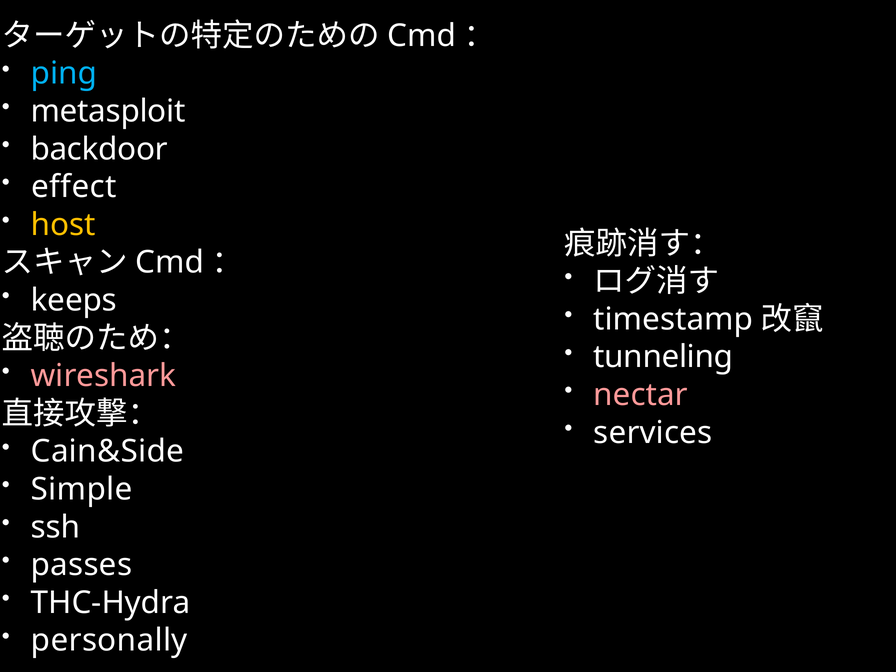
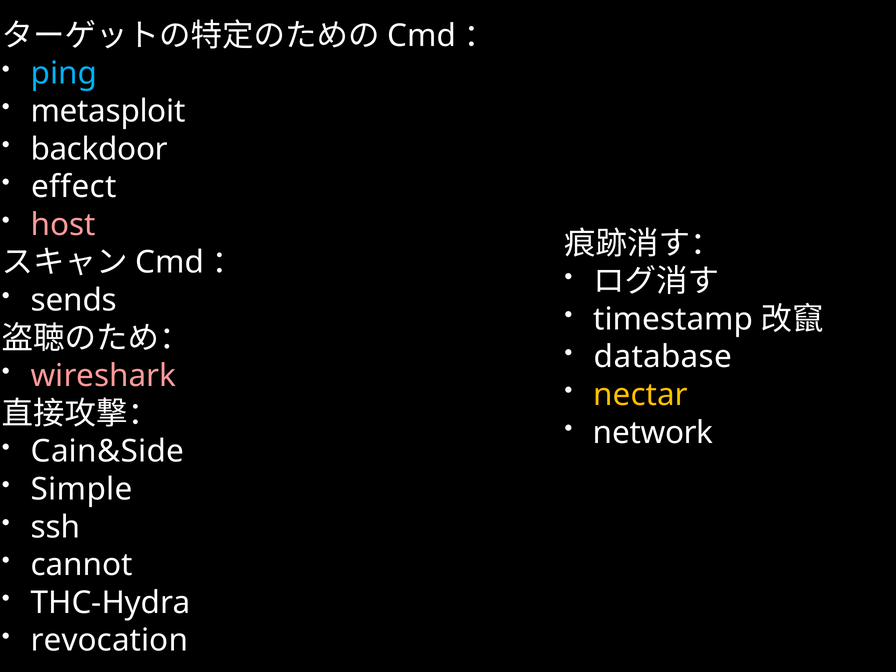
host colour: yellow -> pink (63, 225)
keeps: keeps -> sends (74, 300)
tunneling: tunneling -> database (663, 357)
nectar colour: pink -> yellow (641, 395)
services: services -> network (653, 433)
passes: passes -> cannot (82, 565)
personally: personally -> revocation (109, 641)
